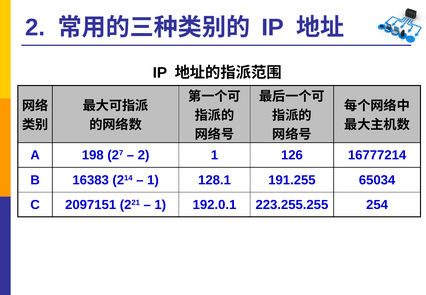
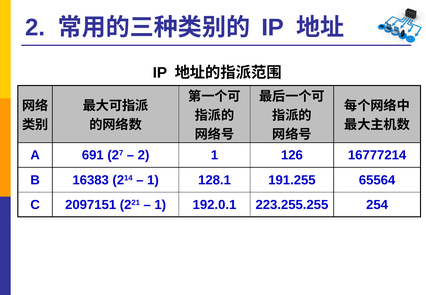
198: 198 -> 691 (93, 155)
65034: 65034 -> 65564 (377, 180)
